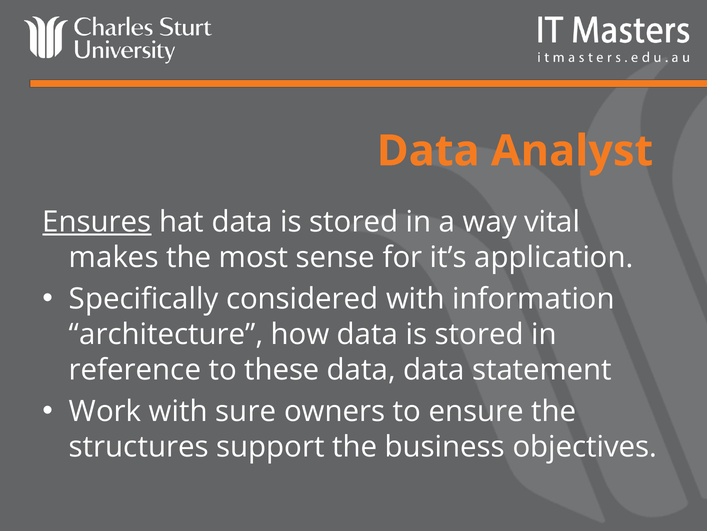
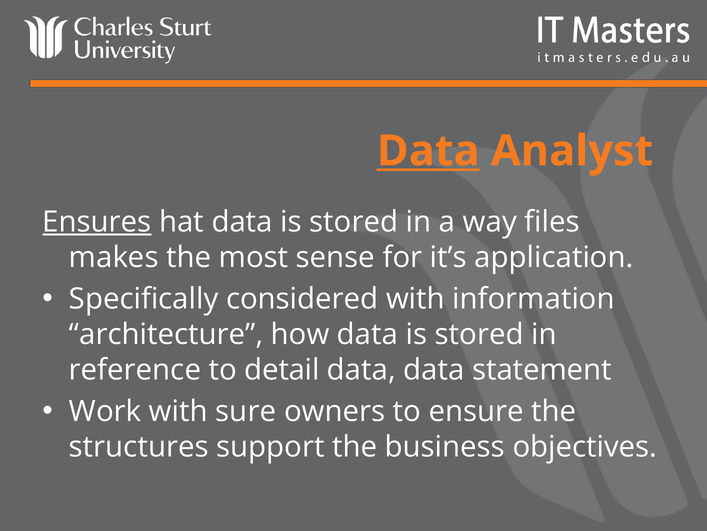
Data underline: none -> present (428, 151)
vital: vital -> files (552, 222)
these: these -> detail (282, 369)
